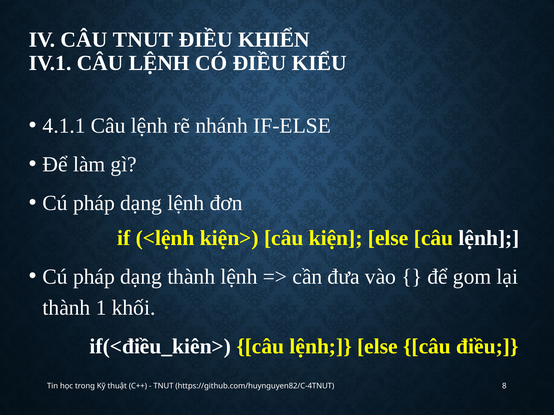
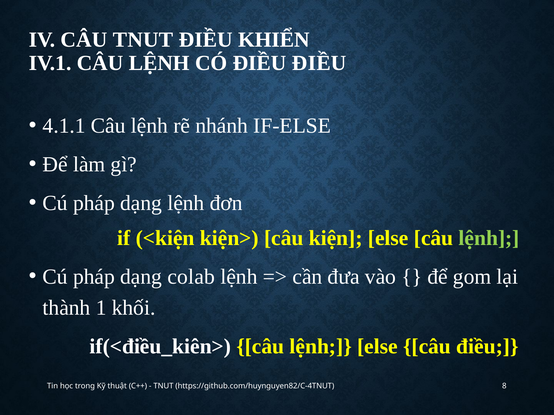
ĐIỀU KIỂU: KIỂU -> ĐIỀU (319, 63)
<lệnh: <lệnh -> <kiện (165, 238)
lệnh colour: white -> light green (489, 238)
dạng thành: thành -> colab (191, 277)
